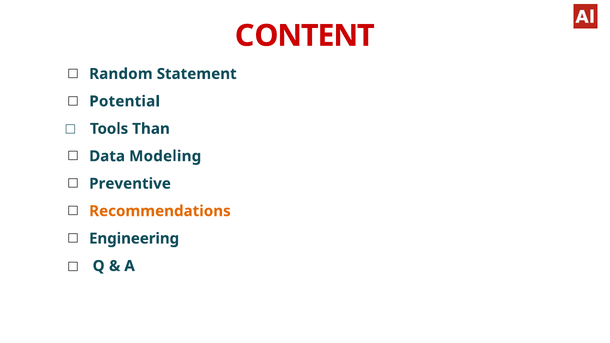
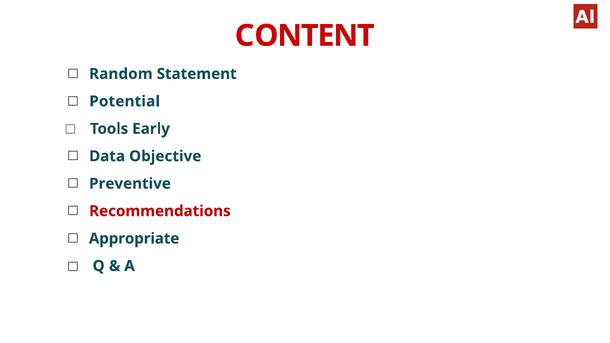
Than: Than -> Early (151, 129)
Modeling: Modeling -> Objective (165, 156)
Recommendations colour: orange -> red (160, 211)
Engineering: Engineering -> Appropriate (134, 239)
